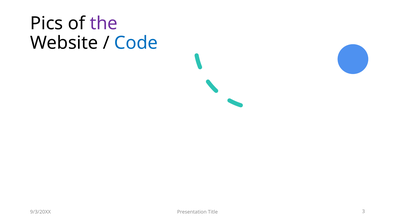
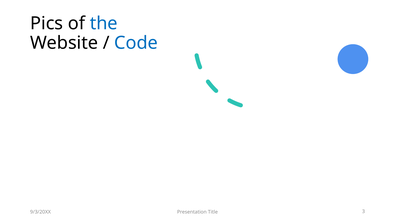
the colour: purple -> blue (104, 23)
